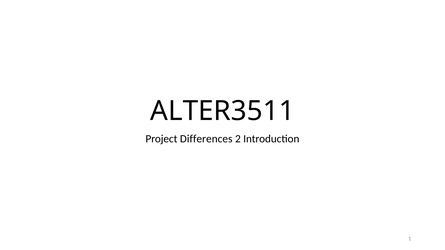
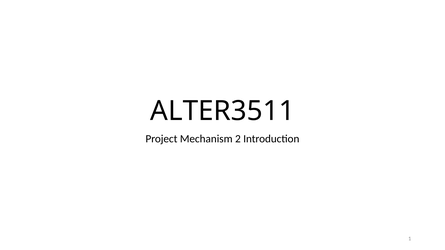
Differences: Differences -> Mechanism (206, 139)
